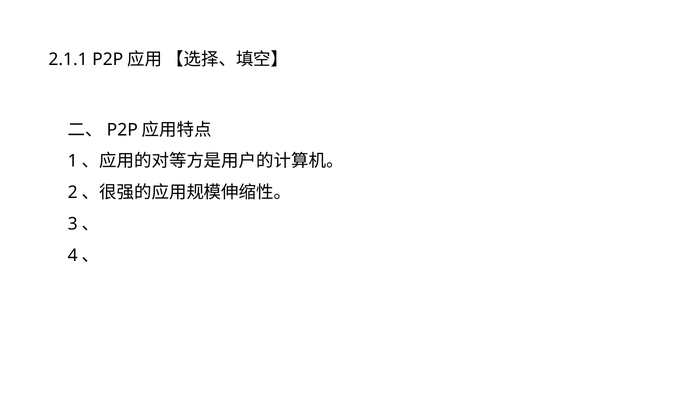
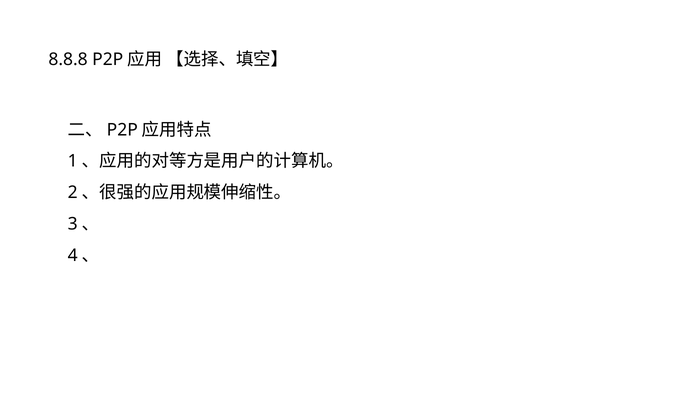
2.1.1: 2.1.1 -> 8.8.8 (68, 59)
